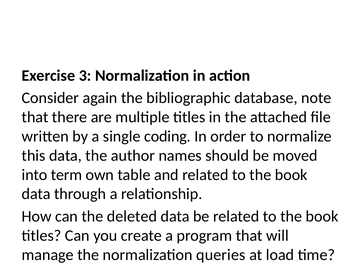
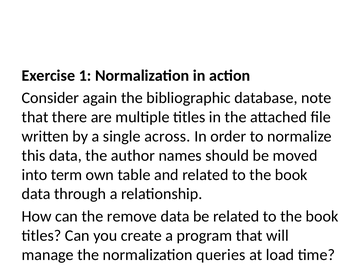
3: 3 -> 1 (85, 76)
coding: coding -> across (167, 137)
deleted: deleted -> remove (132, 217)
